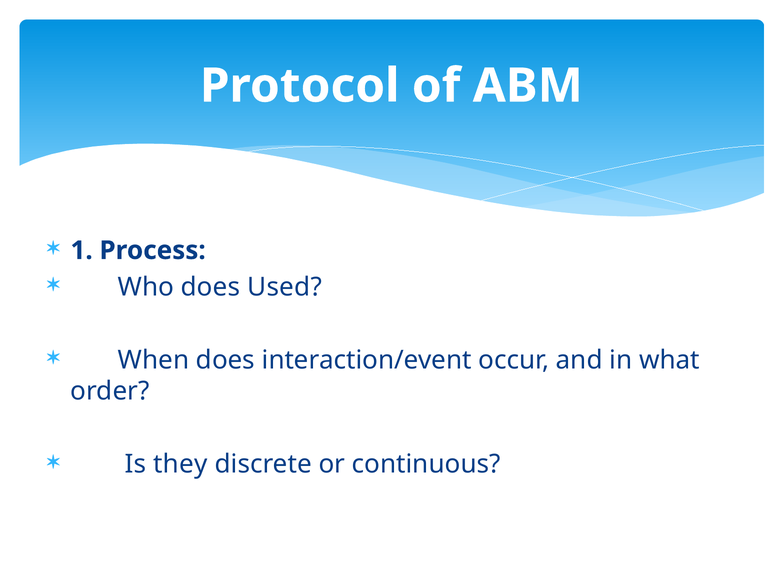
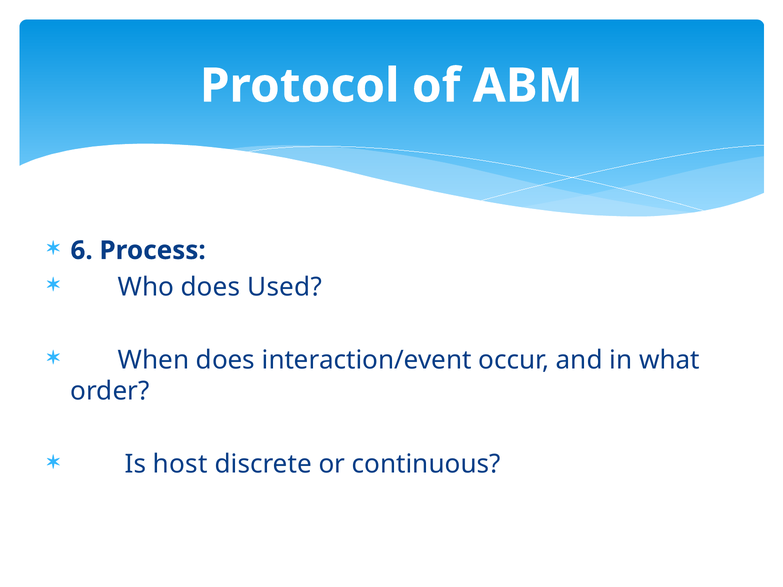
1: 1 -> 6 (82, 251)
they: they -> host (180, 464)
